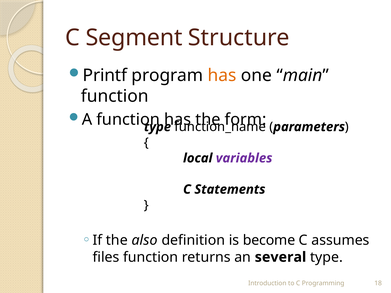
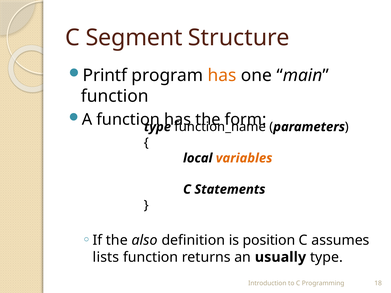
variables colour: purple -> orange (244, 158)
become: become -> position (269, 240)
files: files -> lists (106, 257)
several: several -> usually (280, 257)
